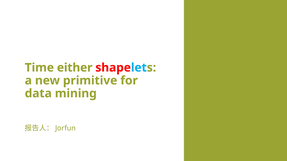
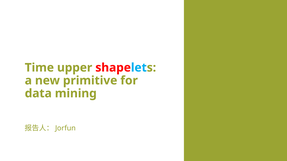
either: either -> upper (75, 68)
